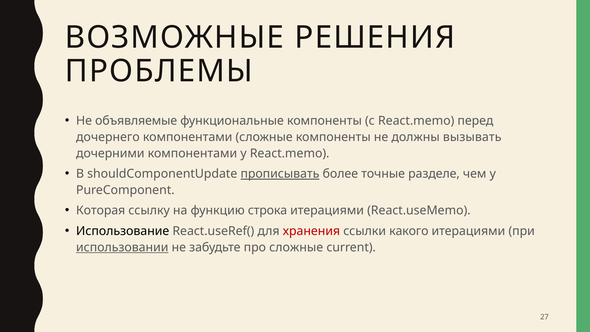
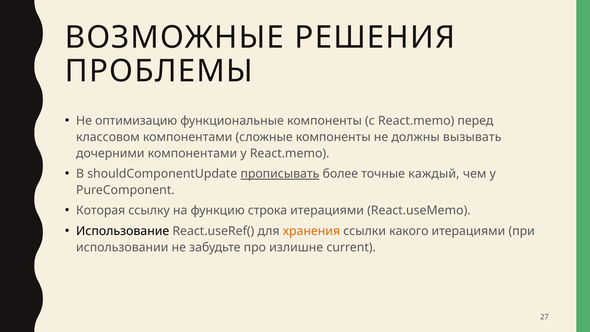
объявляемые: объявляемые -> оптимизацию (136, 121)
дочернего: дочернего -> классовом (108, 137)
разделе: разделе -> каждый (434, 174)
хранения colour: red -> orange (311, 231)
использовании underline: present -> none (122, 247)
про сложные: сложные -> излишне (296, 247)
